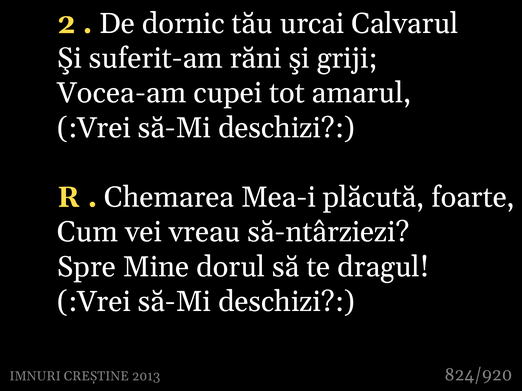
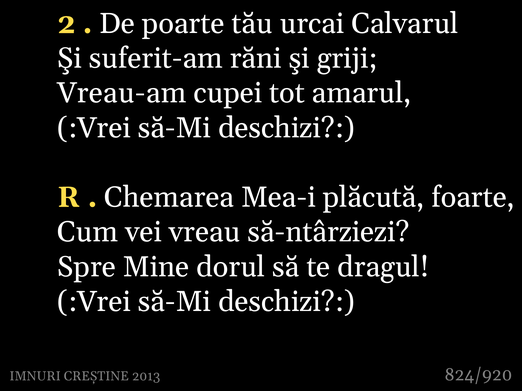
dornic: dornic -> poarte (183, 24)
Vocea-am: Vocea-am -> Vreau-am (122, 93)
